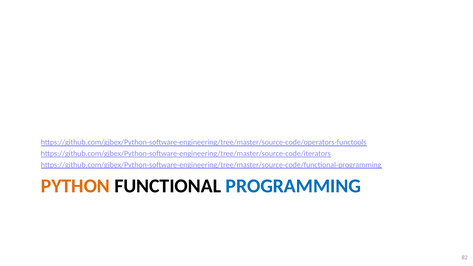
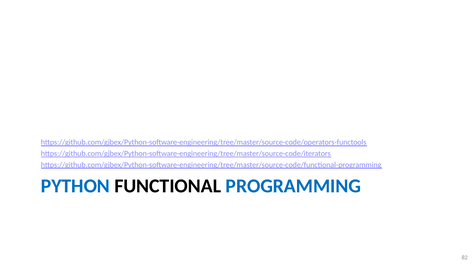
PYTHON colour: orange -> blue (75, 186)
